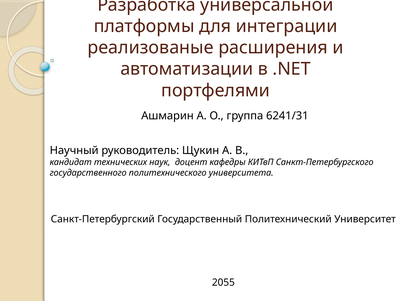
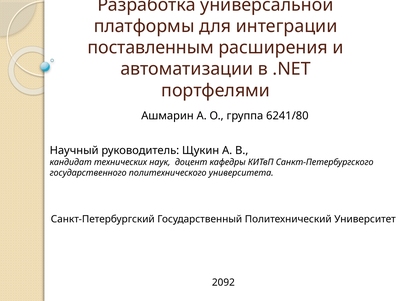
реализованые: реализованые -> поставленным (151, 48)
6241/31: 6241/31 -> 6241/80 (287, 116)
2055: 2055 -> 2092 (223, 282)
